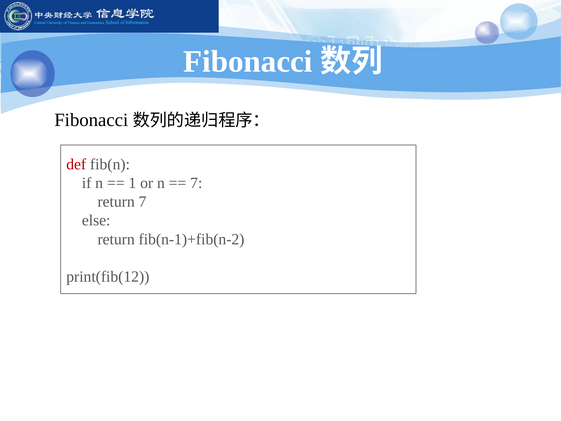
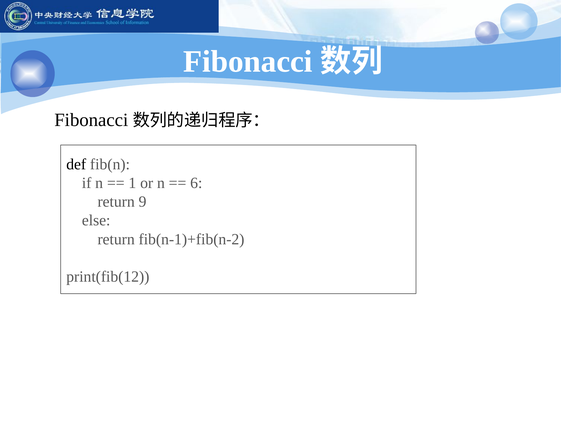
def colour: red -> black (76, 164)
7: 7 -> 6 (196, 183)
return 7: 7 -> 9 (142, 202)
